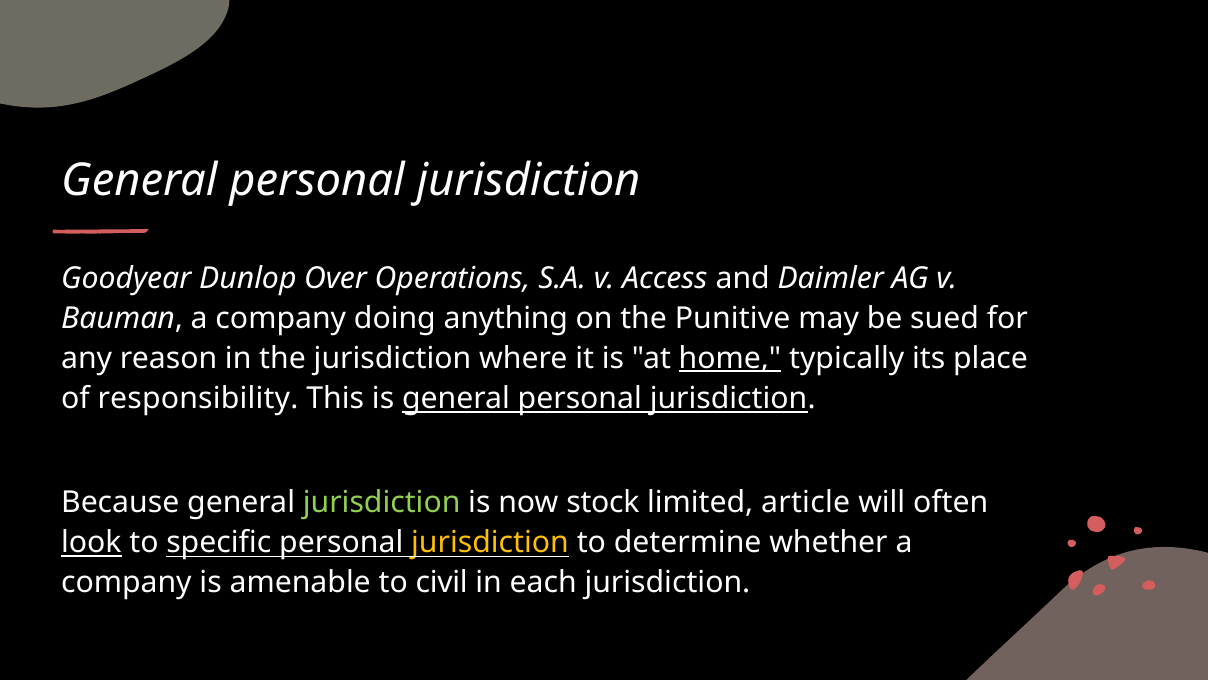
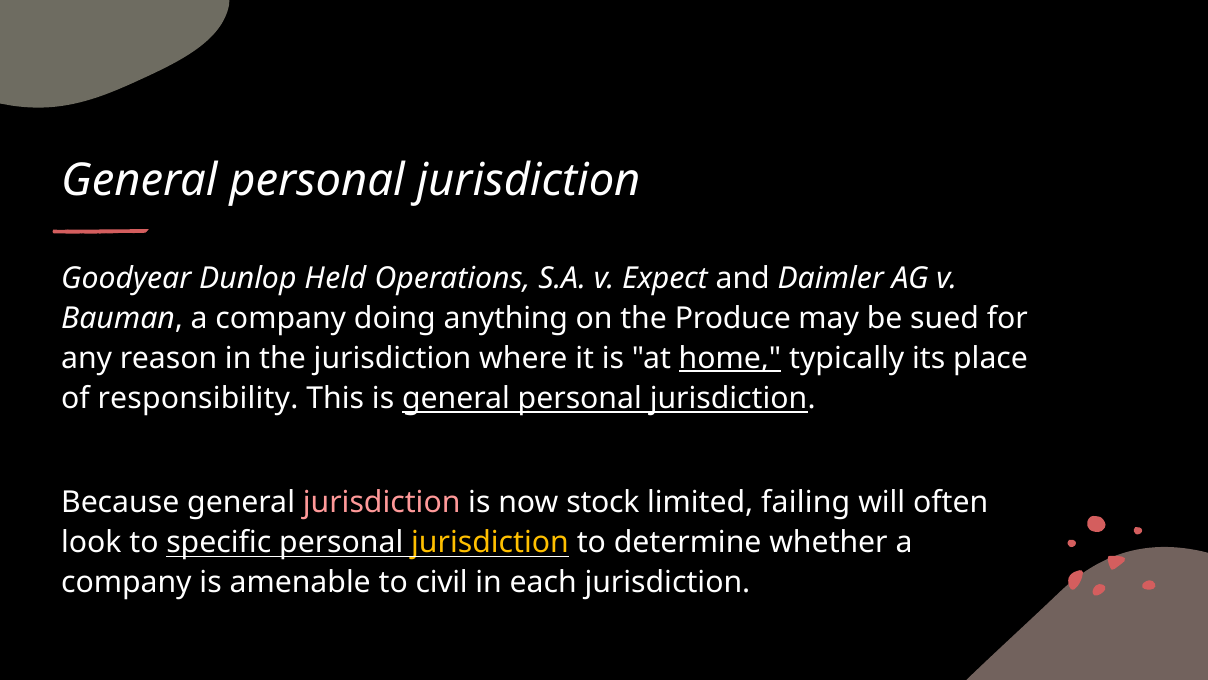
Over: Over -> Held (335, 278)
Access: Access -> Expect (665, 278)
Punitive: Punitive -> Produce (733, 318)
jurisdiction colour: light green -> pink (382, 503)
article: article -> failing (806, 503)
look underline: present -> none (91, 542)
